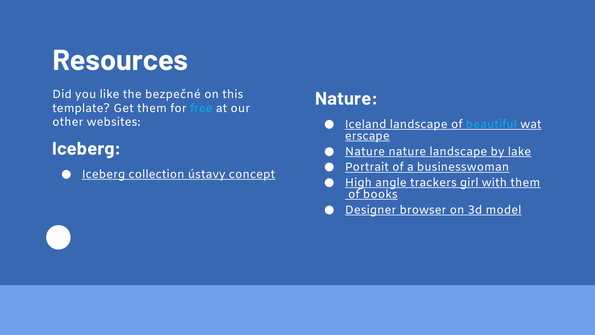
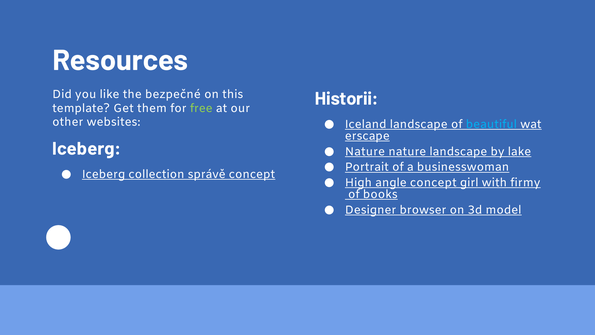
Nature: Nature -> Historii (347, 99)
free colour: light blue -> light green (201, 108)
ústavy: ústavy -> správě (207, 174)
angle trackers: trackers -> concept (433, 183)
with them: them -> firmy (525, 183)
